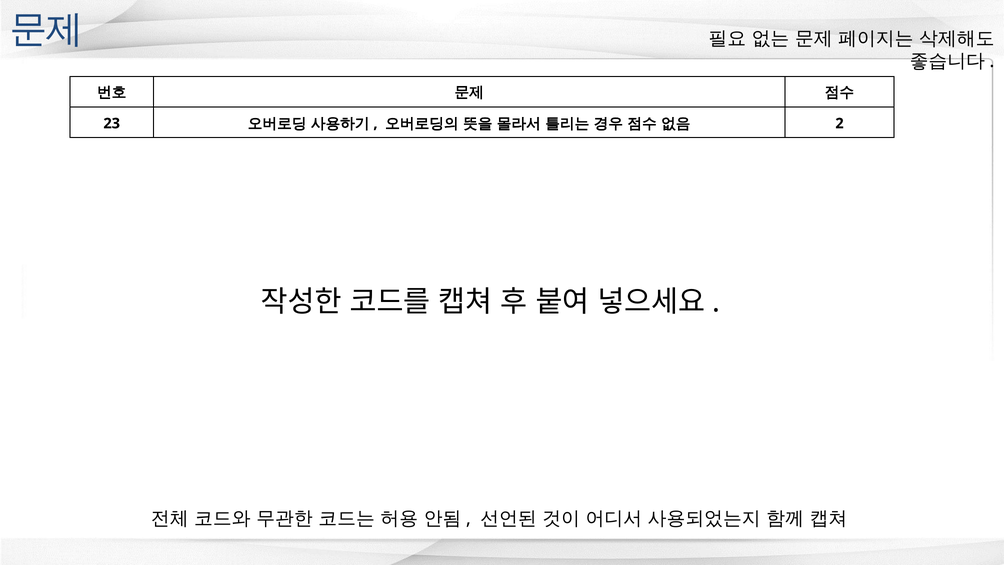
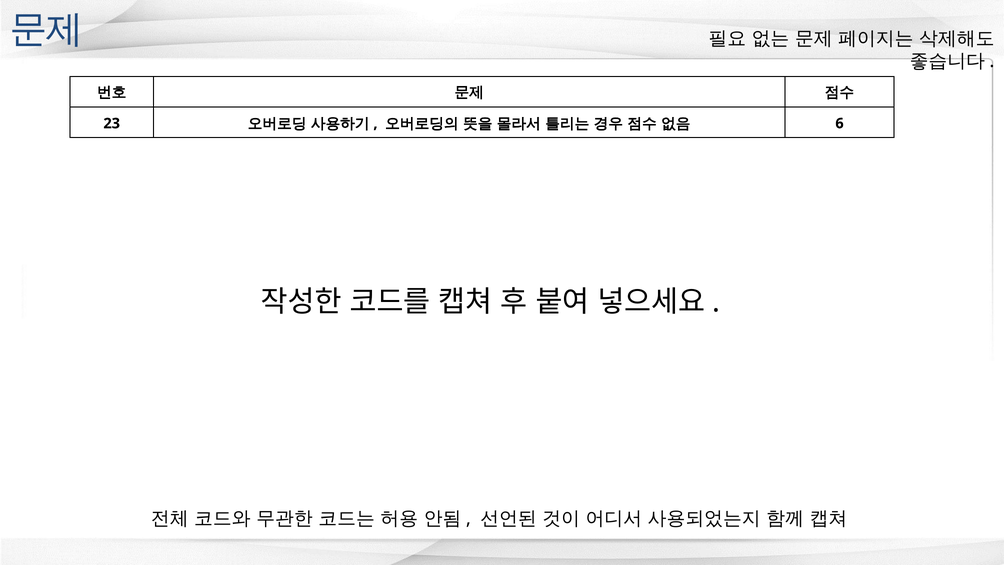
2: 2 -> 6 (840, 123)
